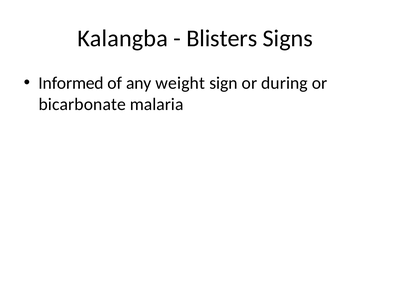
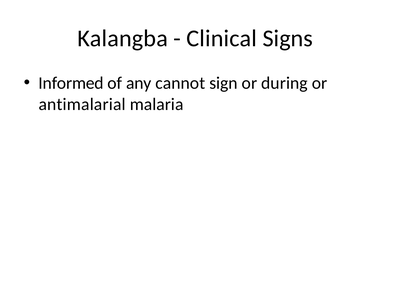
Blisters: Blisters -> Clinical (222, 38)
weight: weight -> cannot (180, 83)
bicarbonate: bicarbonate -> antimalarial (82, 104)
